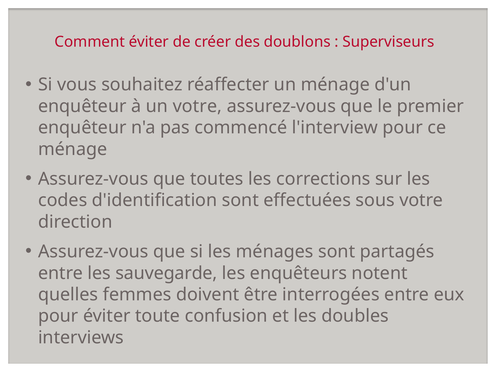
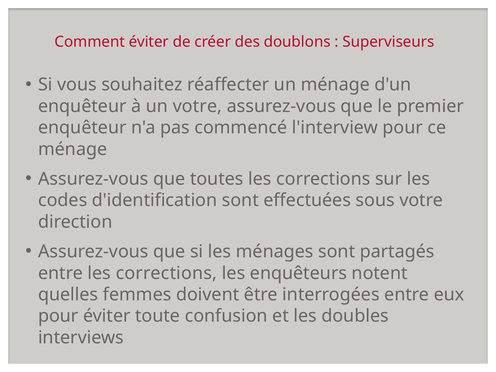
entre les sauvegarde: sauvegarde -> corrections (166, 273)
